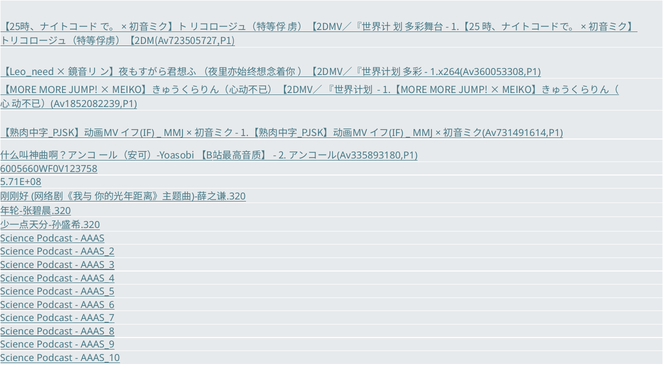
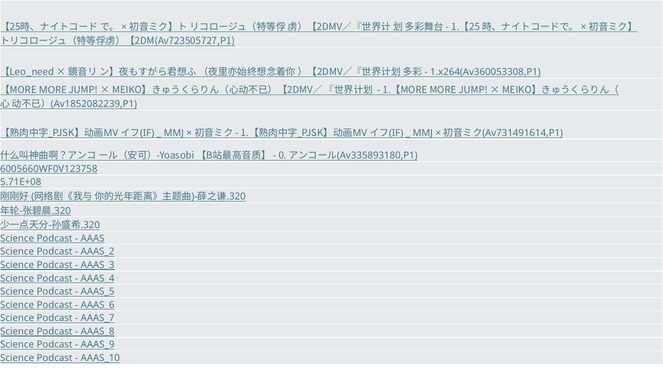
2: 2 -> 0 (283, 156)
